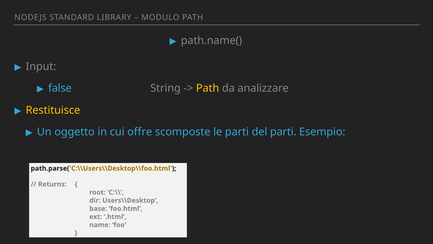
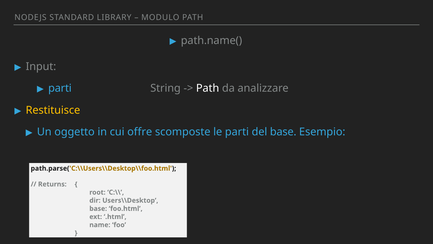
false: false -> parti (60, 88)
Path colour: yellow -> white (208, 88)
del parti: parti -> base (283, 132)
